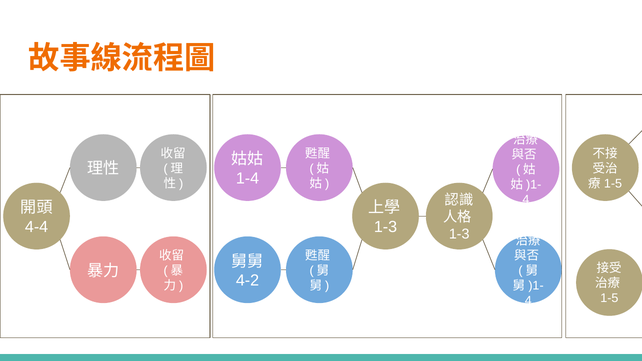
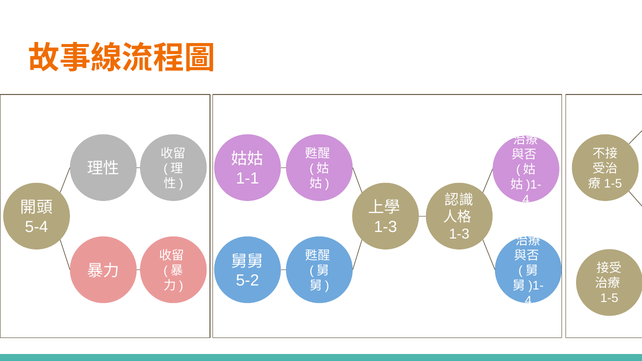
1-4: 1-4 -> 1-1 (248, 178)
4-4: 4-4 -> 5-4 (37, 227)
4-2: 4-2 -> 5-2 (248, 281)
